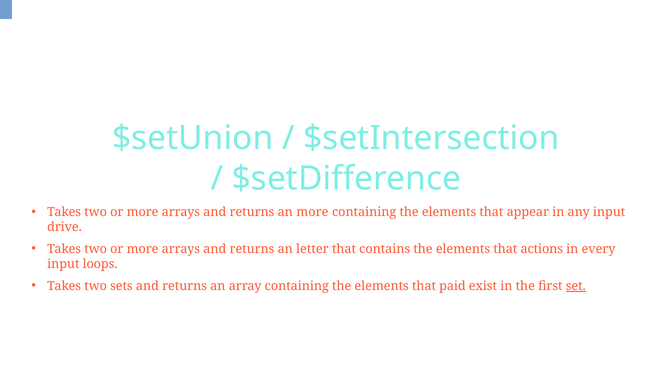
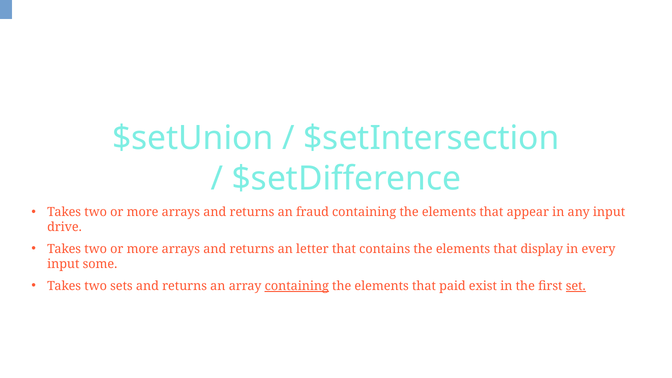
an more: more -> fraud (312, 212)
actions: actions -> display (542, 249)
loops: loops -> some (100, 264)
containing underline: none -> present (297, 286)
